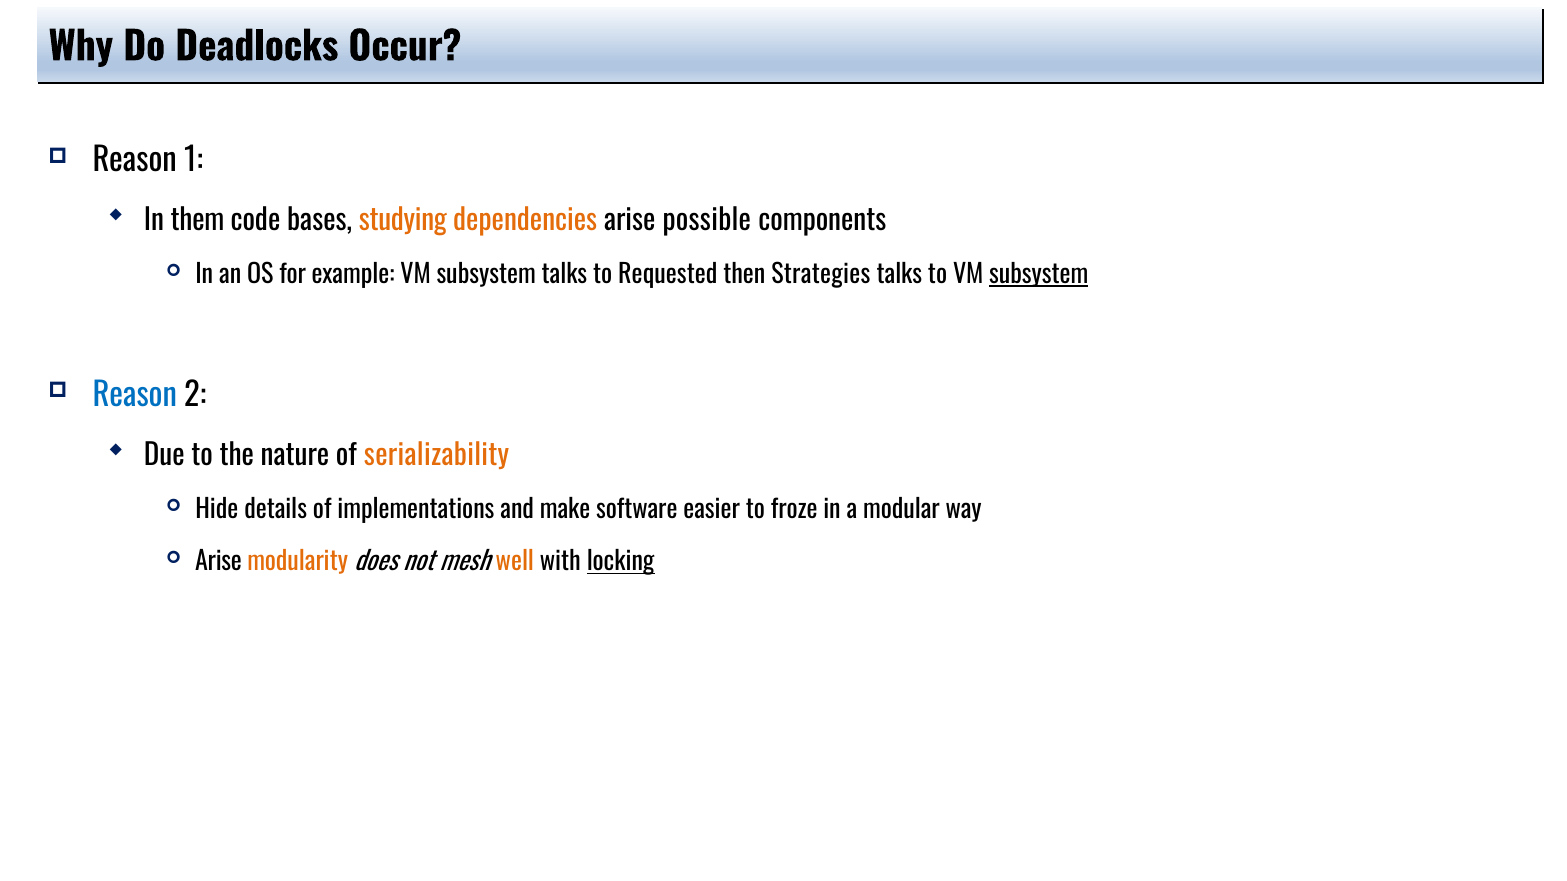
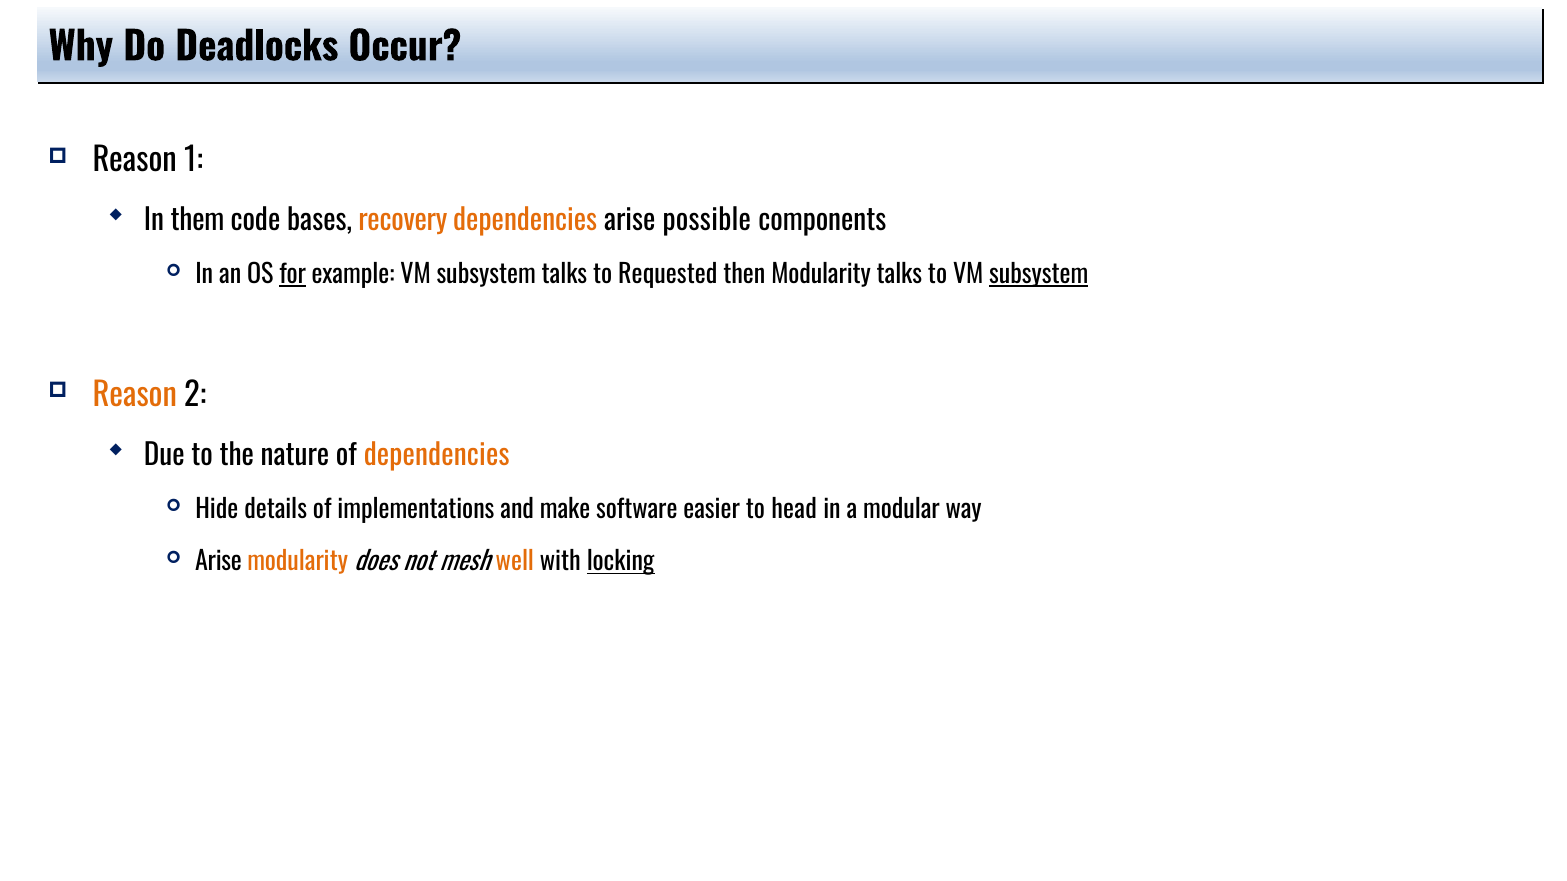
studying: studying -> recovery (403, 221)
for underline: none -> present (293, 275)
then Strategies: Strategies -> Modularity (821, 275)
Reason colour: blue -> orange (135, 395)
of serializability: serializability -> dependencies (437, 456)
froze: froze -> head (794, 510)
